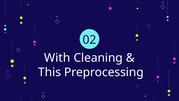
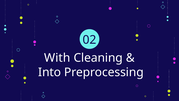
This: This -> Into (50, 72)
